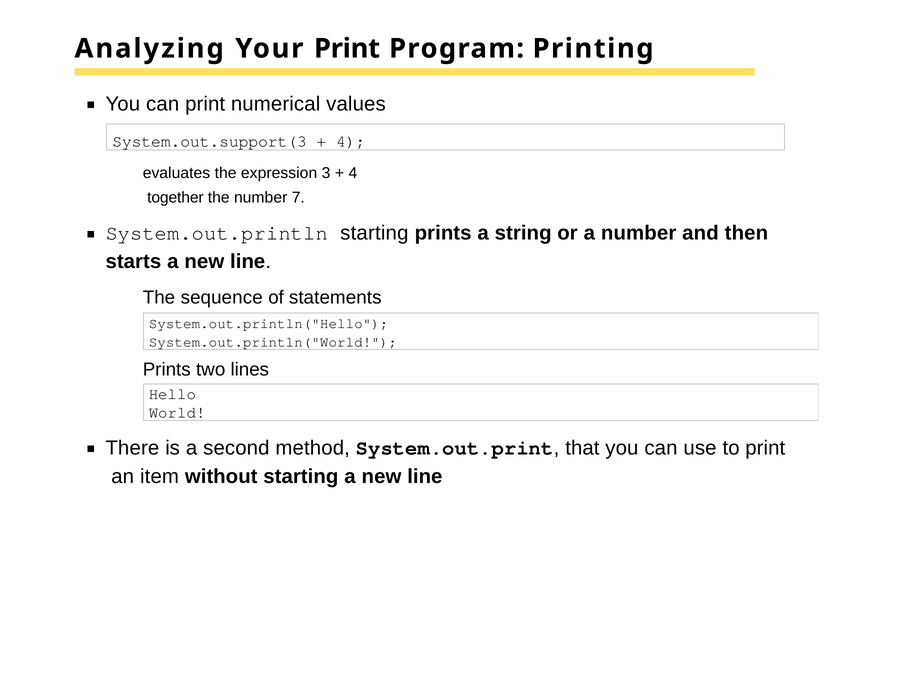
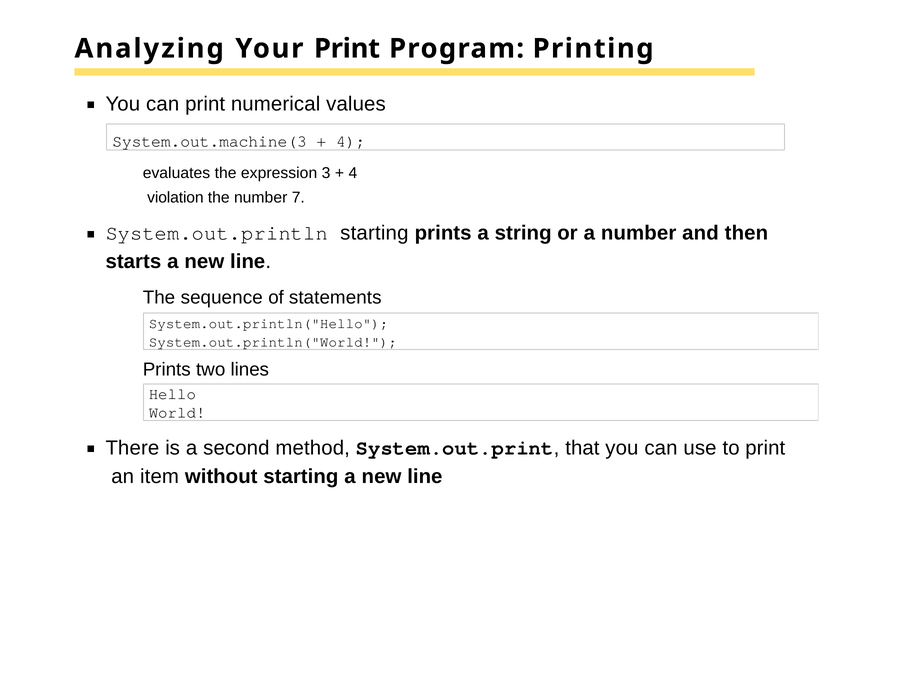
System.out.support(3: System.out.support(3 -> System.out.machine(3 (210, 141)
together: together -> violation (175, 198)
